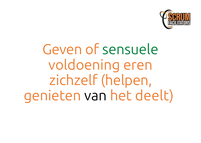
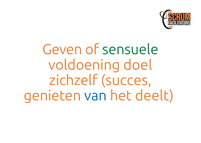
eren: eren -> doel (138, 65)
helpen: helpen -> succes (126, 81)
van colour: black -> blue (96, 96)
